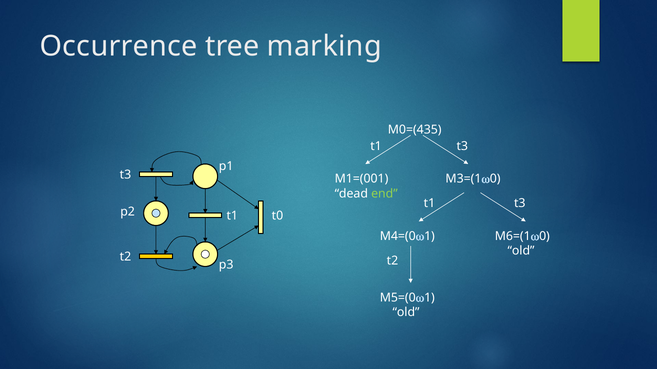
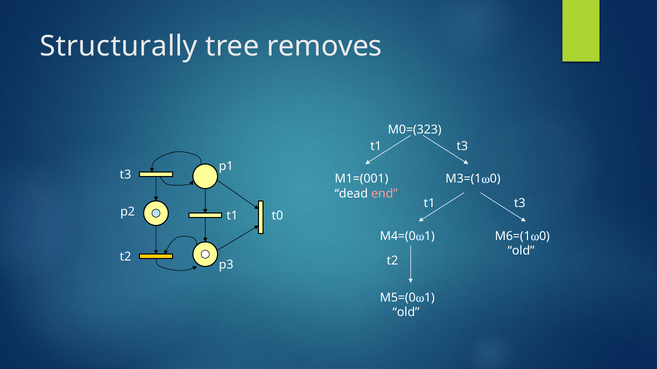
Occurrence: Occurrence -> Structurally (119, 46)
marking: marking -> removes (325, 46)
M0=(435: M0=(435 -> M0=(323 (415, 130)
end colour: light green -> pink (384, 194)
